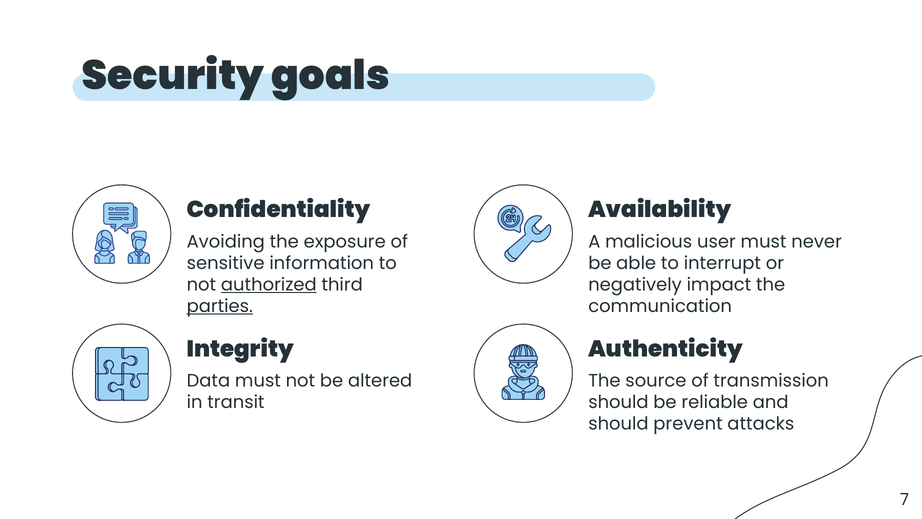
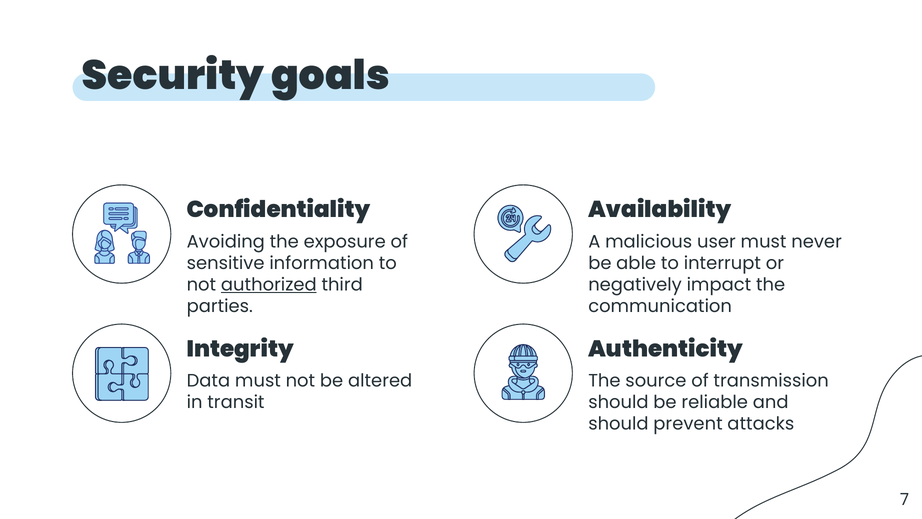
parties underline: present -> none (220, 306)
